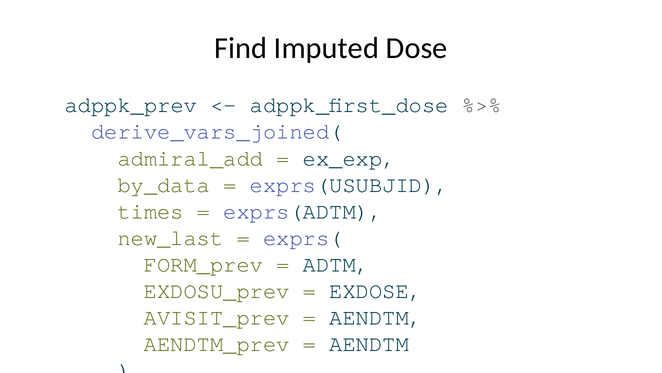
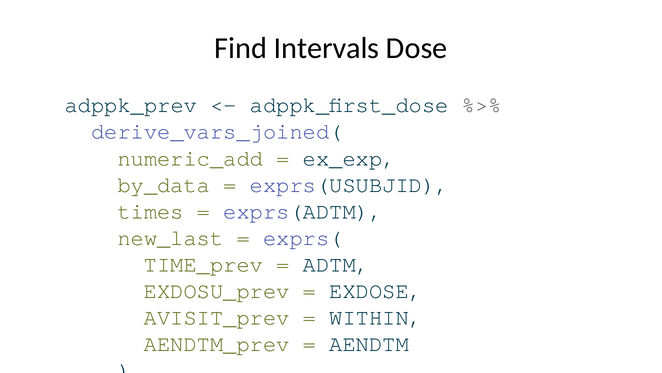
Imputed: Imputed -> Intervals (327, 48)
admiral_add: admiral_add -> numeric_add (190, 158)
FORM_prev: FORM_prev -> TIME_prev (204, 264)
AENDTM: AENDTM -> WITHIN (376, 317)
